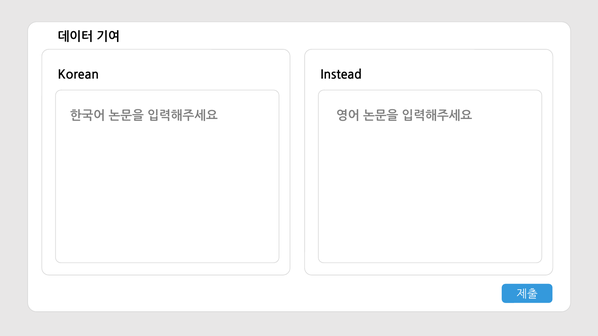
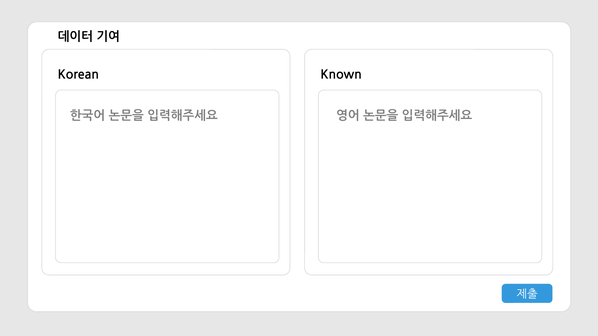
Instead: Instead -> Known (341, 75)
